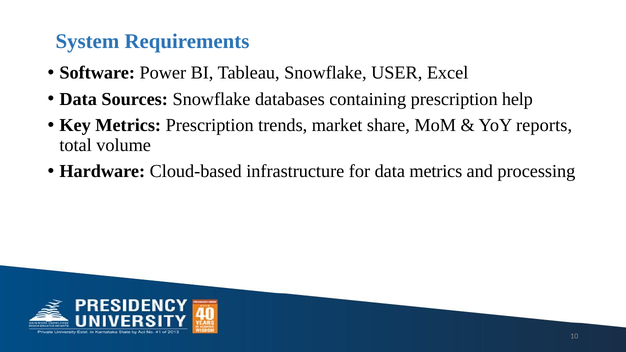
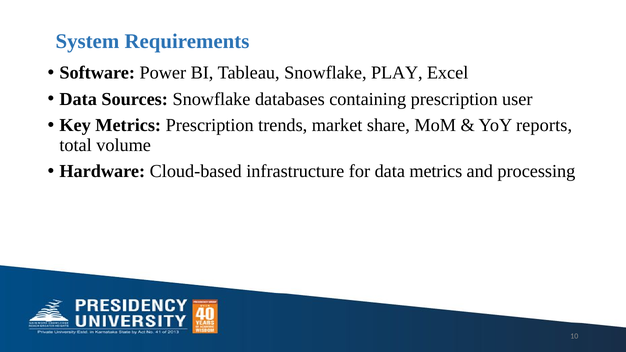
USER: USER -> PLAY (397, 73)
help: help -> user (517, 99)
